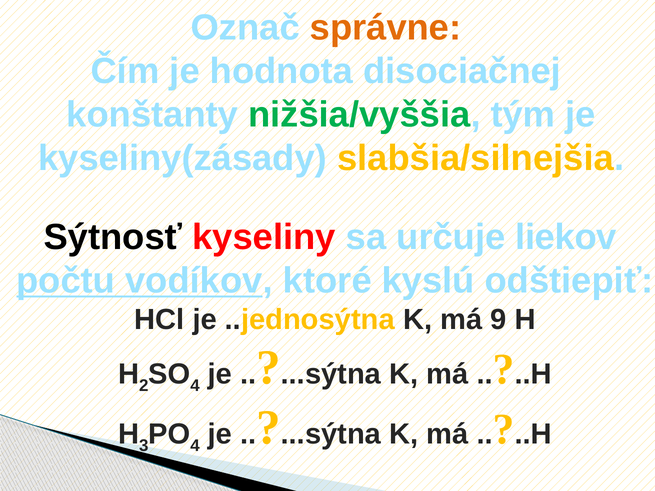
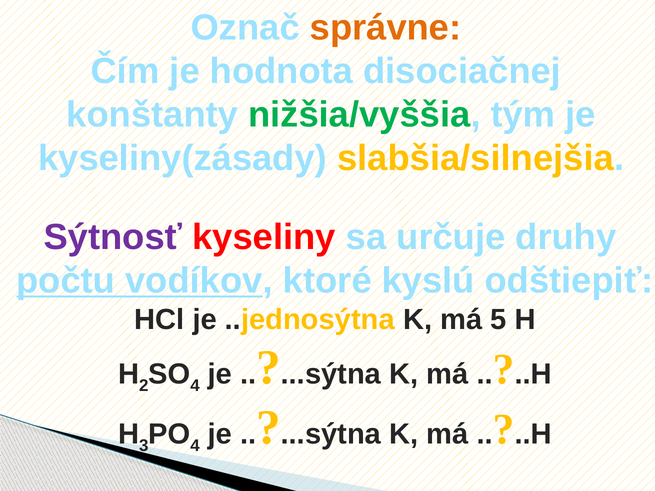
Sýtnosť colour: black -> purple (113, 237)
liekov: liekov -> druhy (566, 237)
9: 9 -> 5 (498, 320)
